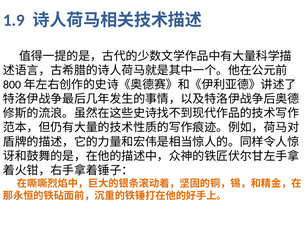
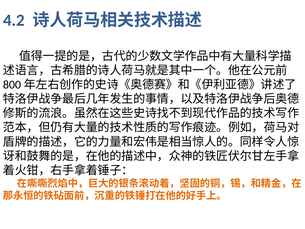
1.9: 1.9 -> 4.2 (14, 20)
